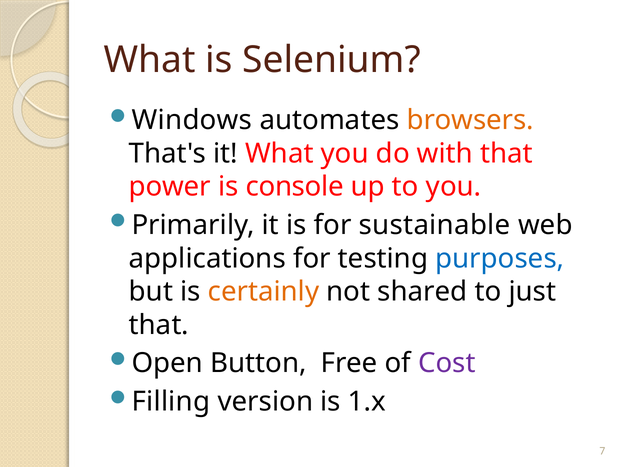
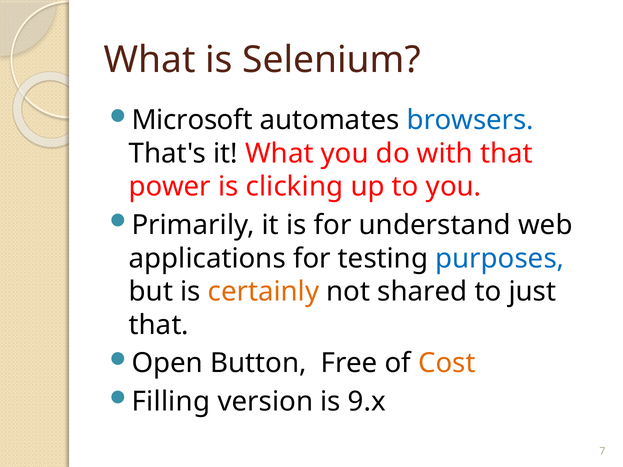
Windows: Windows -> Microsoft (192, 120)
browsers colour: orange -> blue (470, 120)
console: console -> clicking (295, 187)
sustainable: sustainable -> understand (435, 225)
Cost colour: purple -> orange (447, 364)
1.x: 1.x -> 9.x (367, 402)
